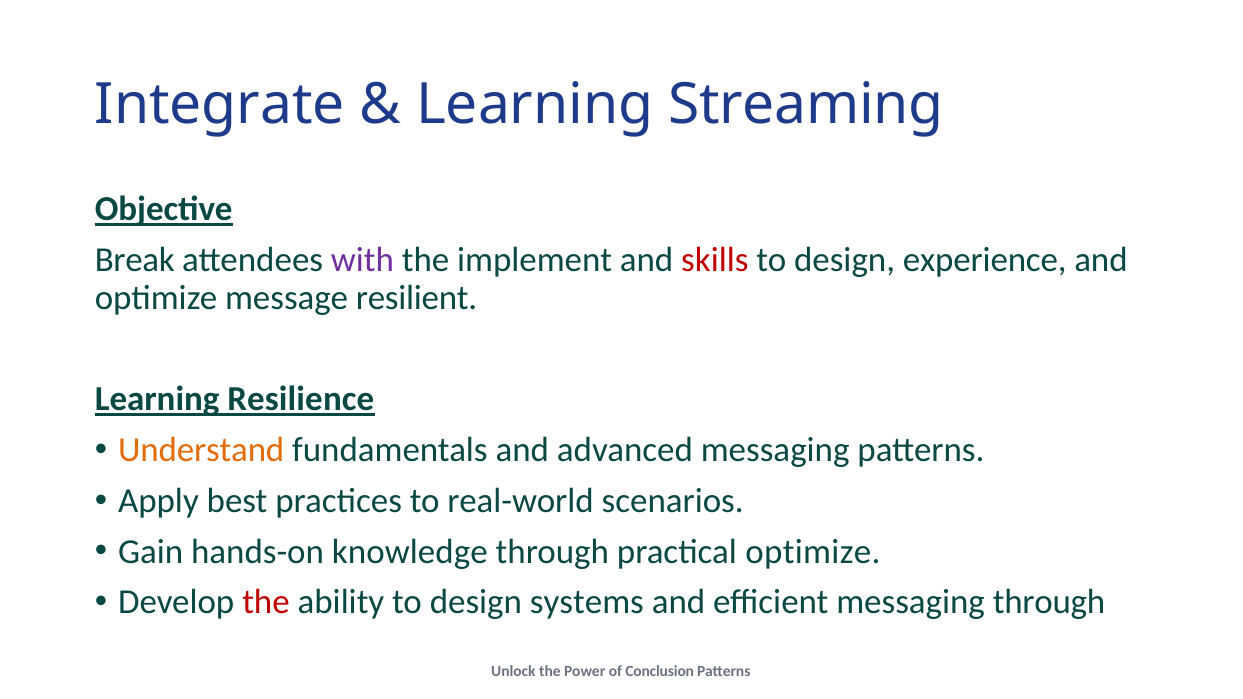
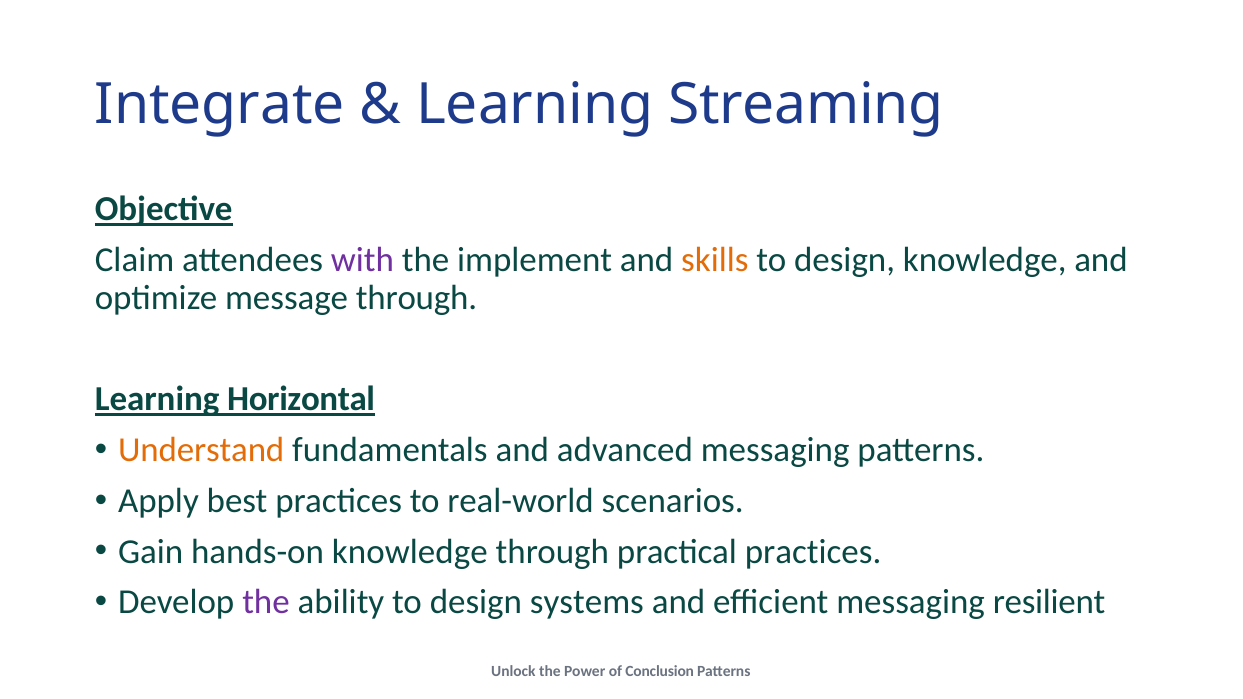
Break: Break -> Claim (135, 260)
skills colour: red -> orange (715, 260)
design experience: experience -> knowledge (985, 260)
message resilient: resilient -> through (417, 298)
Resilience: Resilience -> Horizontal (301, 400)
practical optimize: optimize -> practices (813, 552)
the colour: red -> purple (266, 603)
messaging through: through -> resilient (1049, 603)
